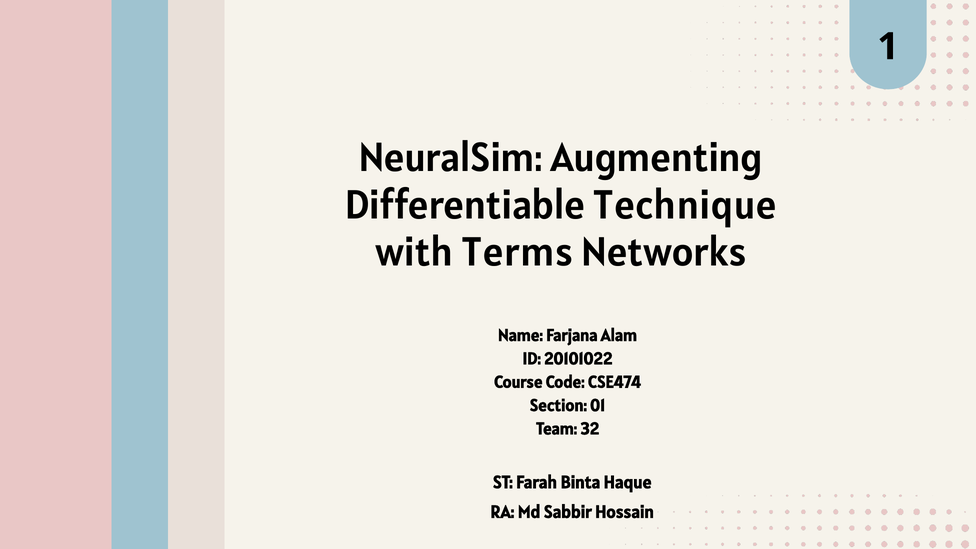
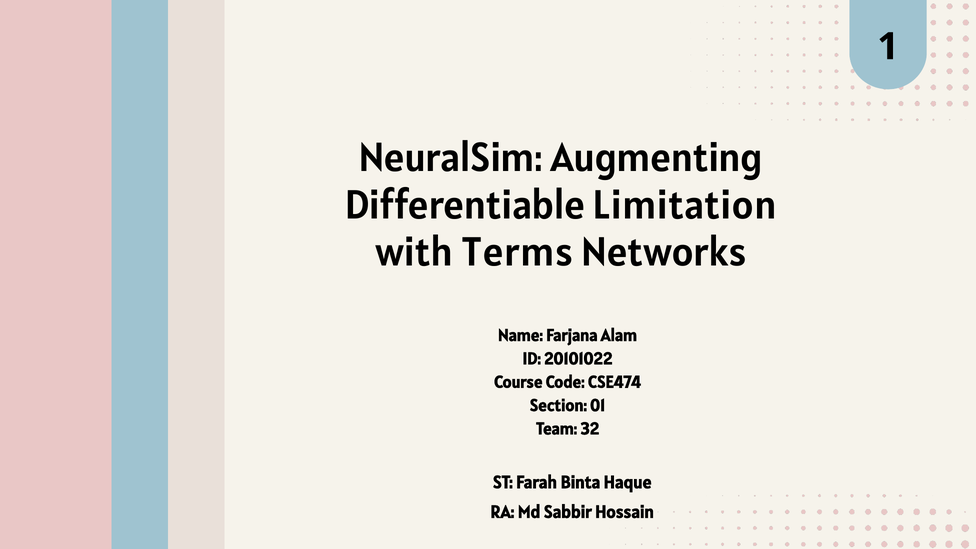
Technique: Technique -> Limitation (685, 205)
